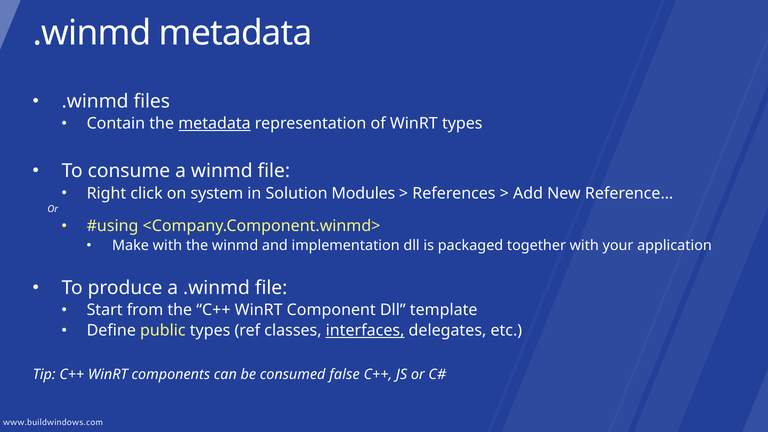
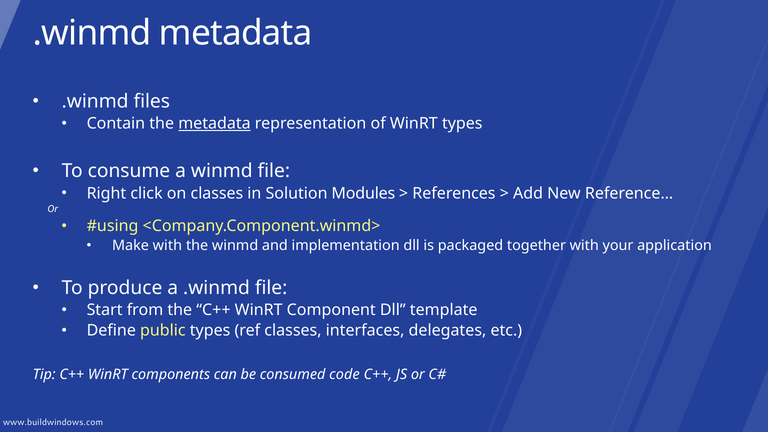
on system: system -> classes (217, 193)
interfaces underline: present -> none (365, 331)
false: false -> code (344, 374)
